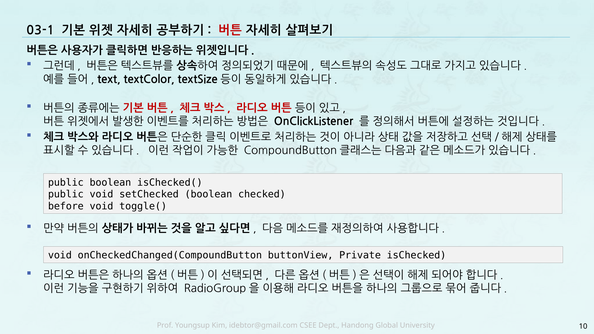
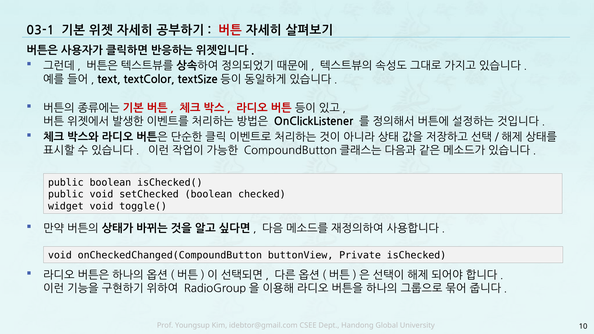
before: before -> widget (66, 206)
